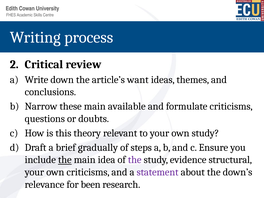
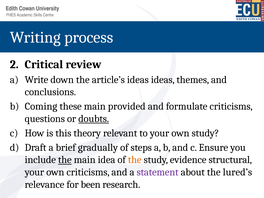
article’s want: want -> ideas (138, 80)
Narrow: Narrow -> Coming (41, 106)
available: available -> provided (127, 106)
doubts underline: none -> present (94, 119)
the colour: purple -> orange (135, 160)
down’s: down’s -> lured’s (237, 172)
